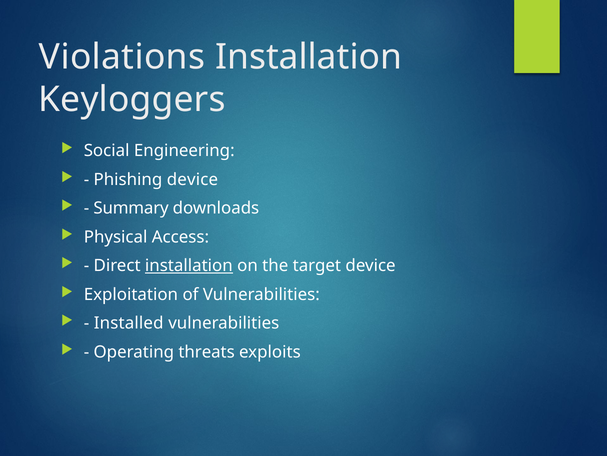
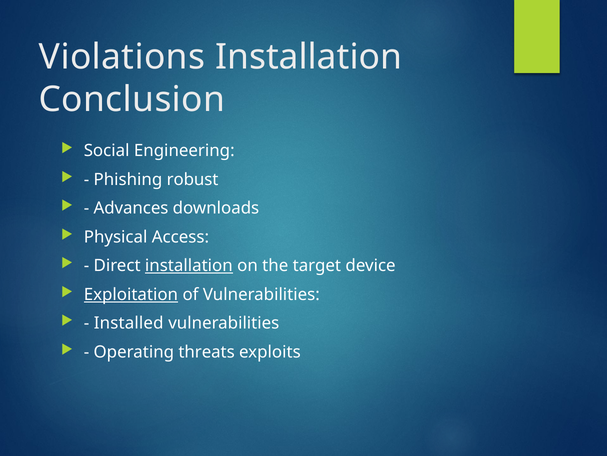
Keyloggers: Keyloggers -> Conclusion (132, 99)
Phishing device: device -> robust (193, 179)
Summary: Summary -> Advances (131, 208)
Exploitation underline: none -> present (131, 294)
